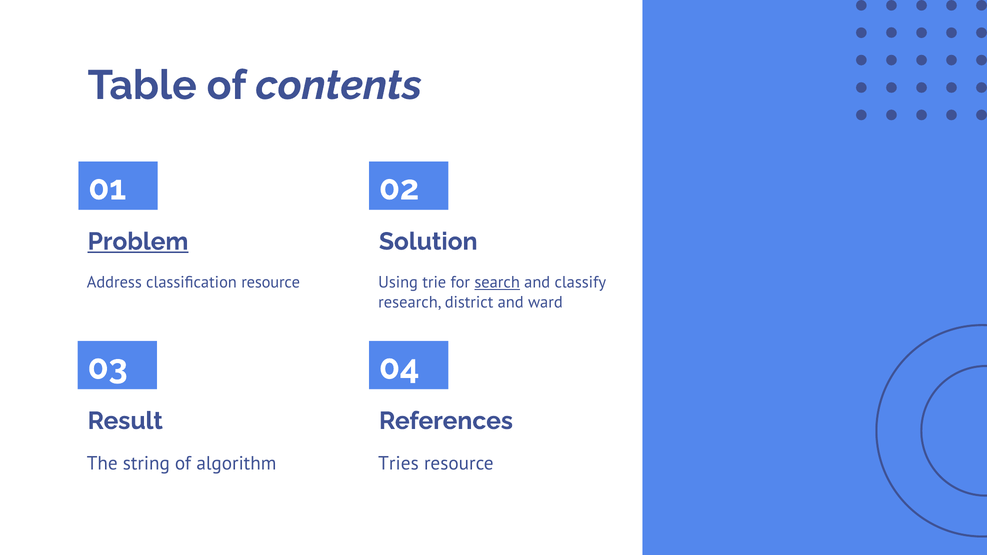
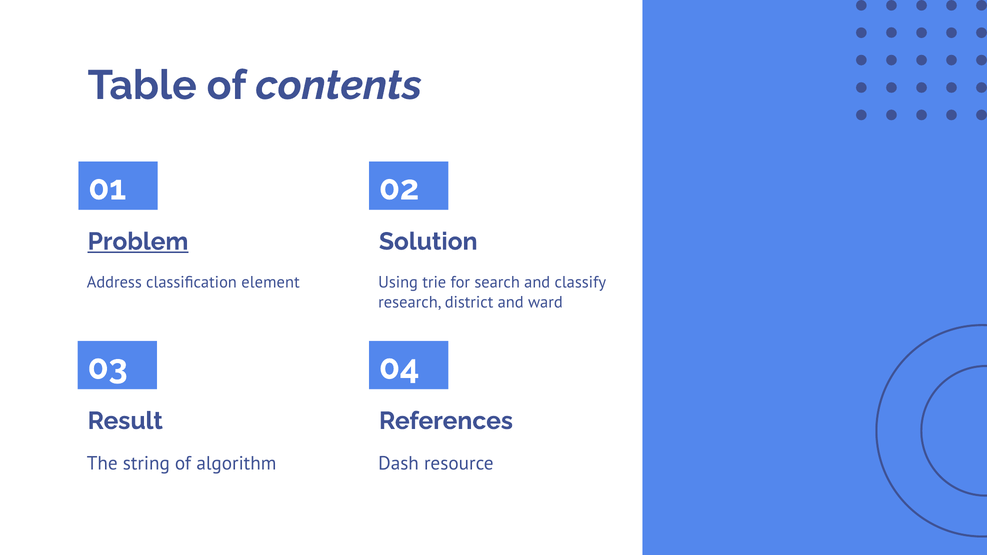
classification resource: resource -> element (271, 283)
search underline: present -> none (497, 283)
Tries: Tries -> Dash (399, 464)
